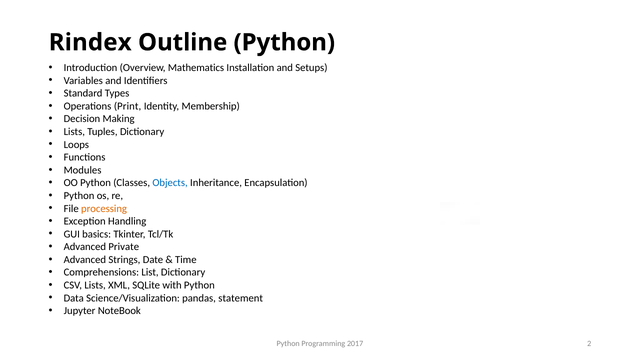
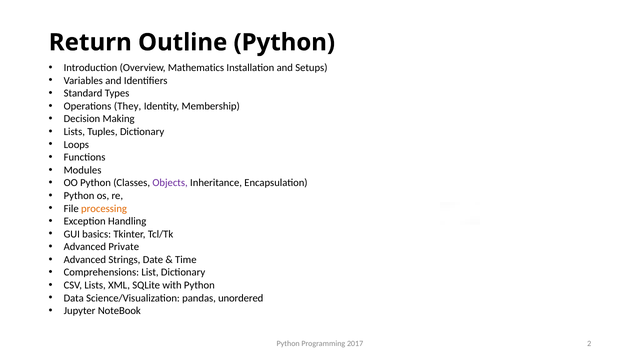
Rindex: Rindex -> Return (90, 42)
Print: Print -> They (128, 106)
Objects colour: blue -> purple (170, 183)
statement: statement -> unordered (241, 298)
